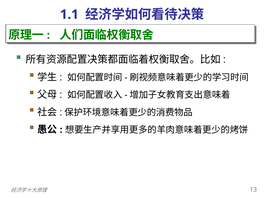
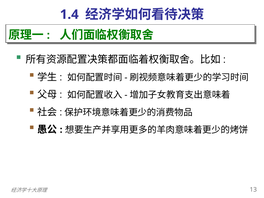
1.1: 1.1 -> 1.4 (69, 14)
